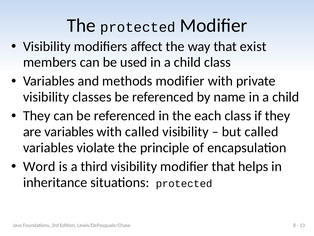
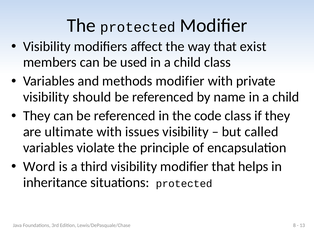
classes: classes -> should (92, 97)
each: each -> code (208, 116)
are variables: variables -> ultimate (69, 131)
with called: called -> issues (142, 131)
